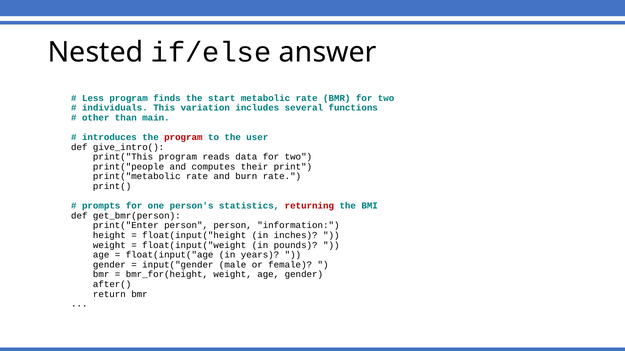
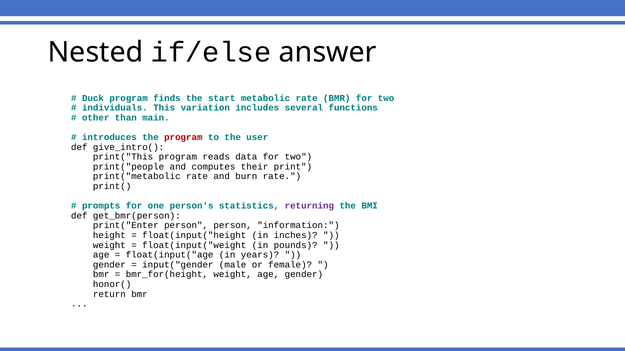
Less: Less -> Duck (93, 98)
returning colour: red -> purple (309, 206)
after(: after( -> honor( (112, 285)
